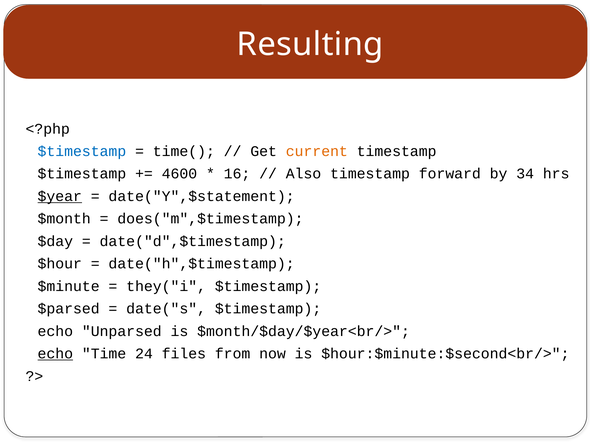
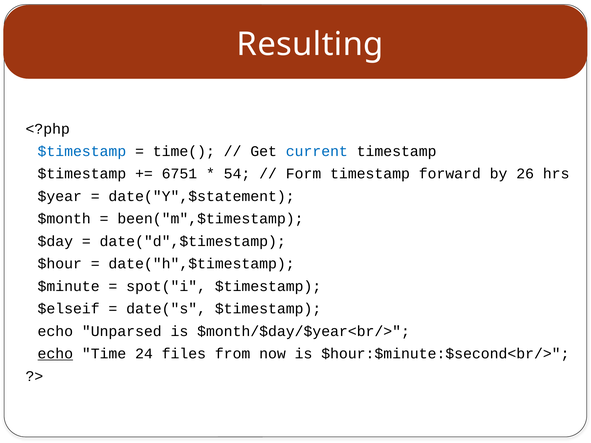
current colour: orange -> blue (317, 151)
4600: 4600 -> 6751 (179, 174)
16: 16 -> 54 (237, 174)
Also: Also -> Form (304, 174)
34: 34 -> 26 (525, 174)
$year underline: present -> none (60, 196)
does("m",$timestamp: does("m",$timestamp -> been("m",$timestamp (210, 219)
they("i: they("i -> spot("i (166, 286)
$parsed: $parsed -> $elseif (69, 309)
